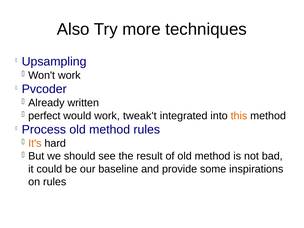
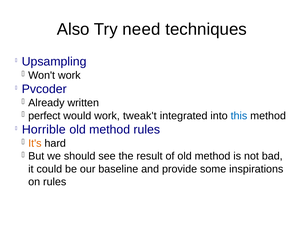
more: more -> need (141, 29)
this colour: orange -> blue (239, 116)
Process: Process -> Horrible (44, 130)
